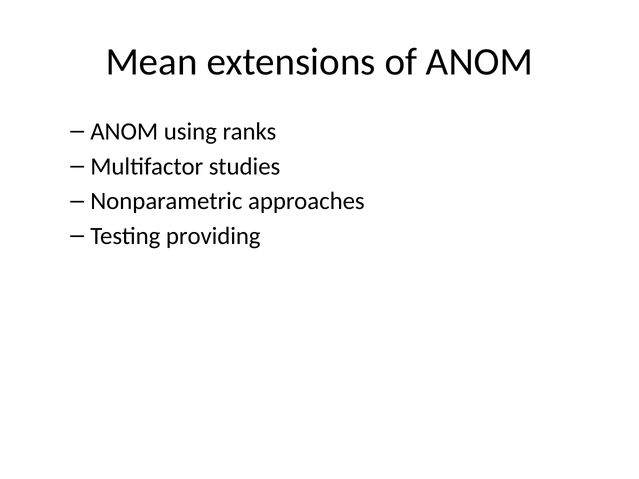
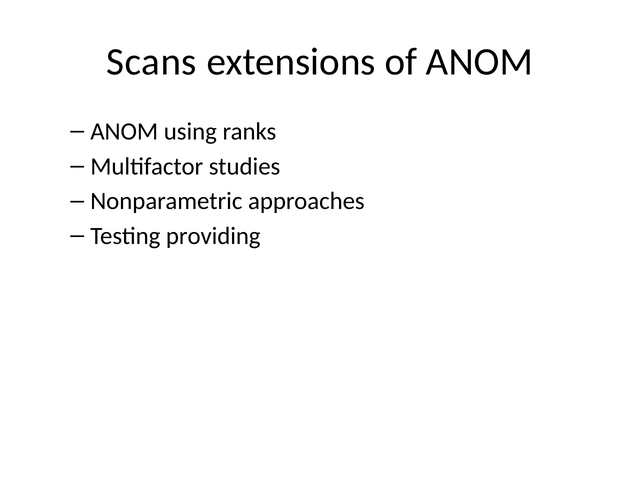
Mean: Mean -> Scans (152, 62)
